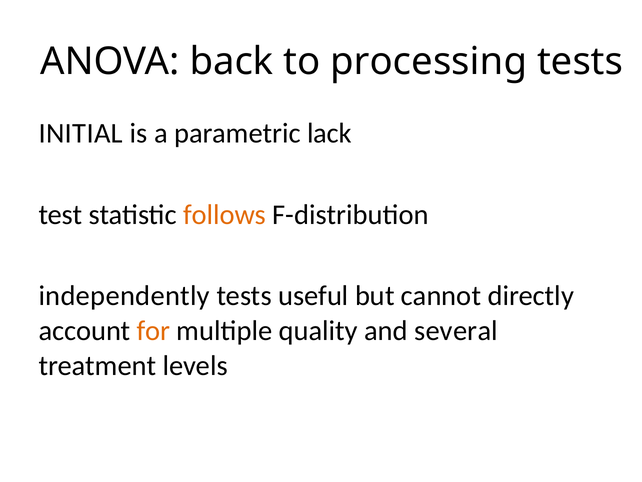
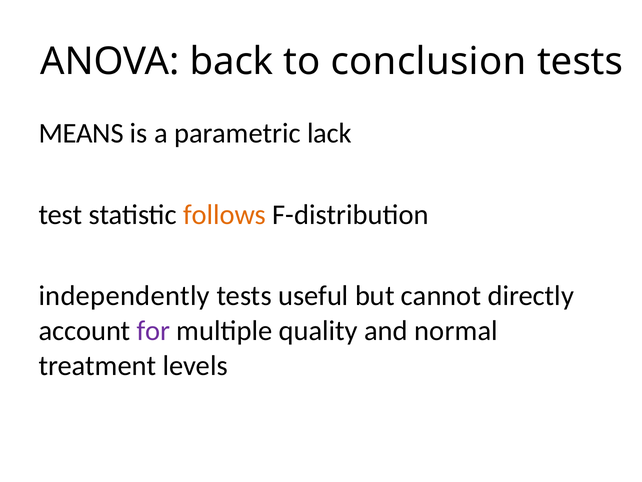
processing: processing -> conclusion (429, 62)
INITIAL: INITIAL -> MEANS (81, 133)
for colour: orange -> purple (153, 331)
several: several -> normal (456, 331)
